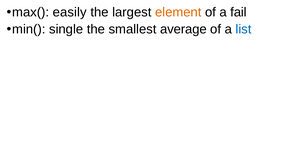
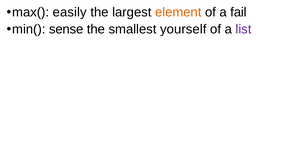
single: single -> sense (66, 29)
average: average -> yourself (183, 29)
list colour: blue -> purple (244, 29)
